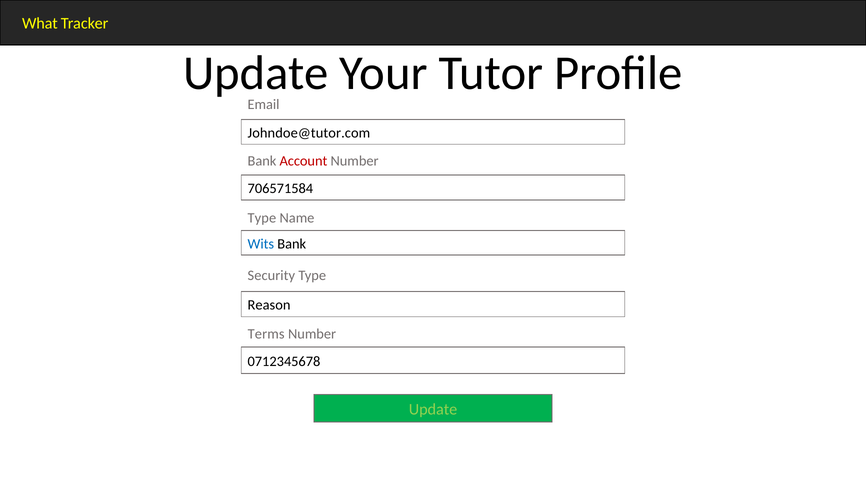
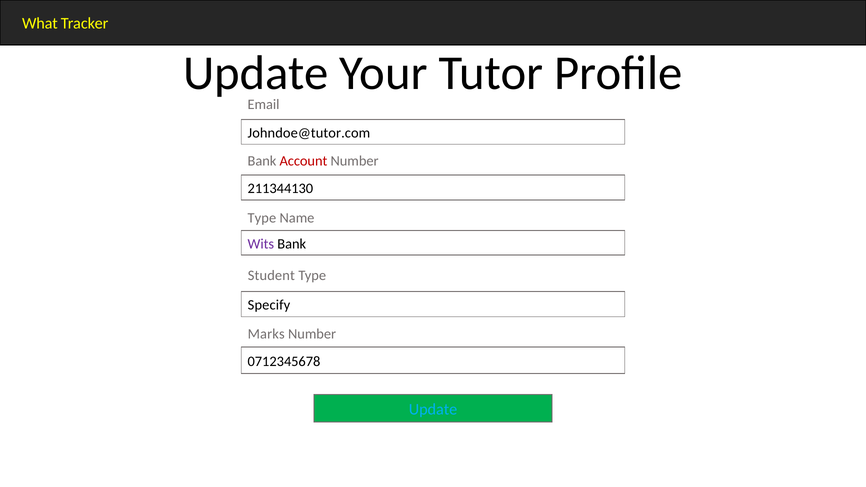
706571584: 706571584 -> 211344130 (280, 189)
Wits colour: blue -> purple (261, 244)
Security: Security -> Student (271, 275)
Reason: Reason -> Specify (269, 305)
Terms: Terms -> Marks (266, 334)
Update colour: light green -> light blue (433, 409)
